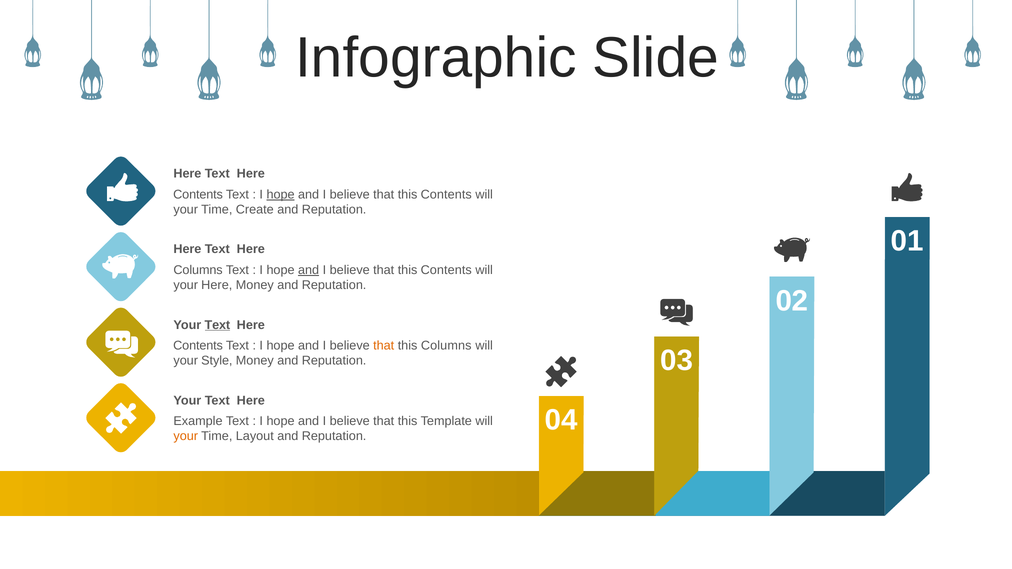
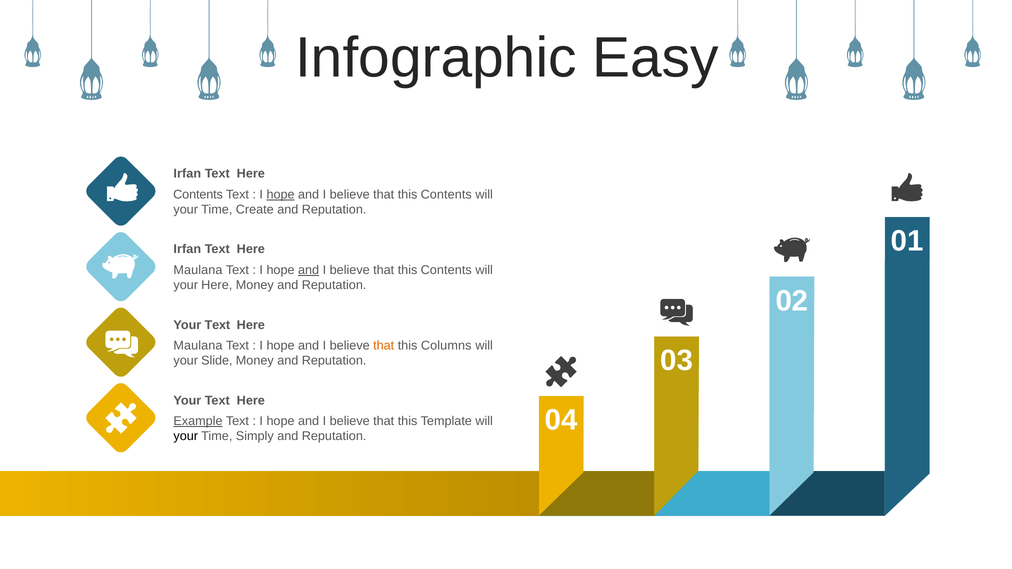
Slide: Slide -> Easy (656, 58)
Here: Here -> Irfan (187, 174)
Here: Here -> Irfan (187, 249)
Columns: Columns -> Maulana (198, 270)
Text underline: present -> none (217, 325)
Contents: Contents -> Maulana (198, 346)
Style: Style -> Slide (217, 361)
Example underline: none -> present (198, 421)
your colour: orange -> black (186, 436)
Layout: Layout -> Simply (255, 436)
